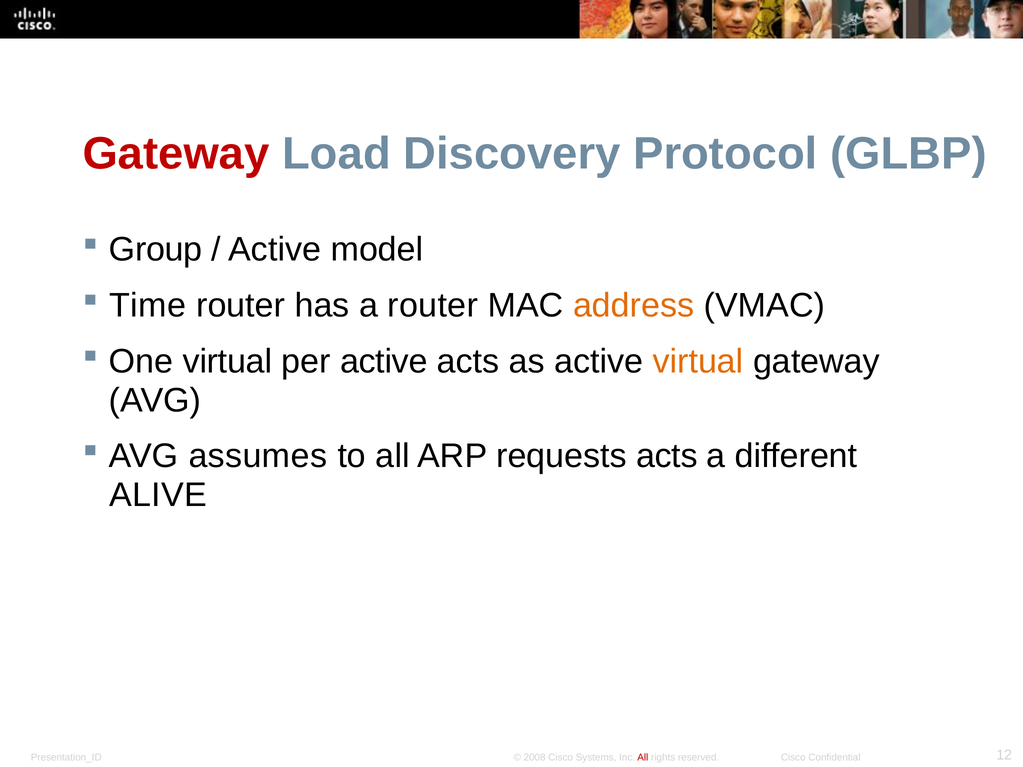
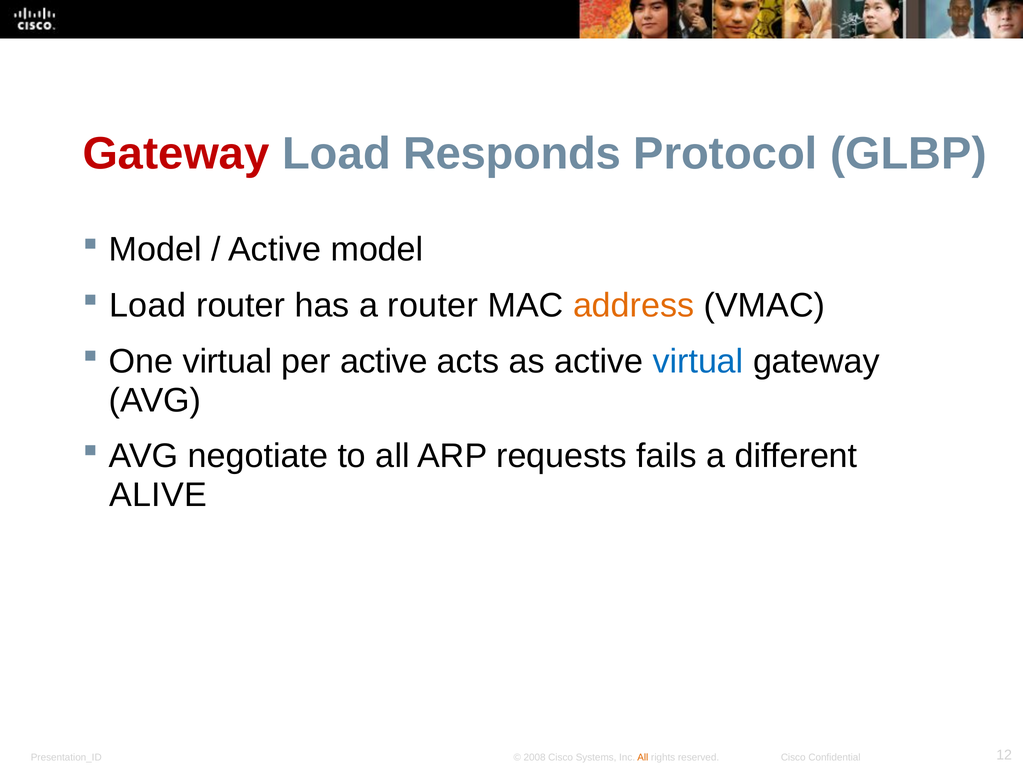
Discovery: Discovery -> Responds (512, 154)
Group: Group -> Model (155, 250)
Time: Time -> Load (148, 306)
virtual colour: orange -> blue (698, 362)
assumes: assumes -> negotiate (258, 456)
requests acts: acts -> fails (667, 456)
All colour: red -> orange (643, 758)
